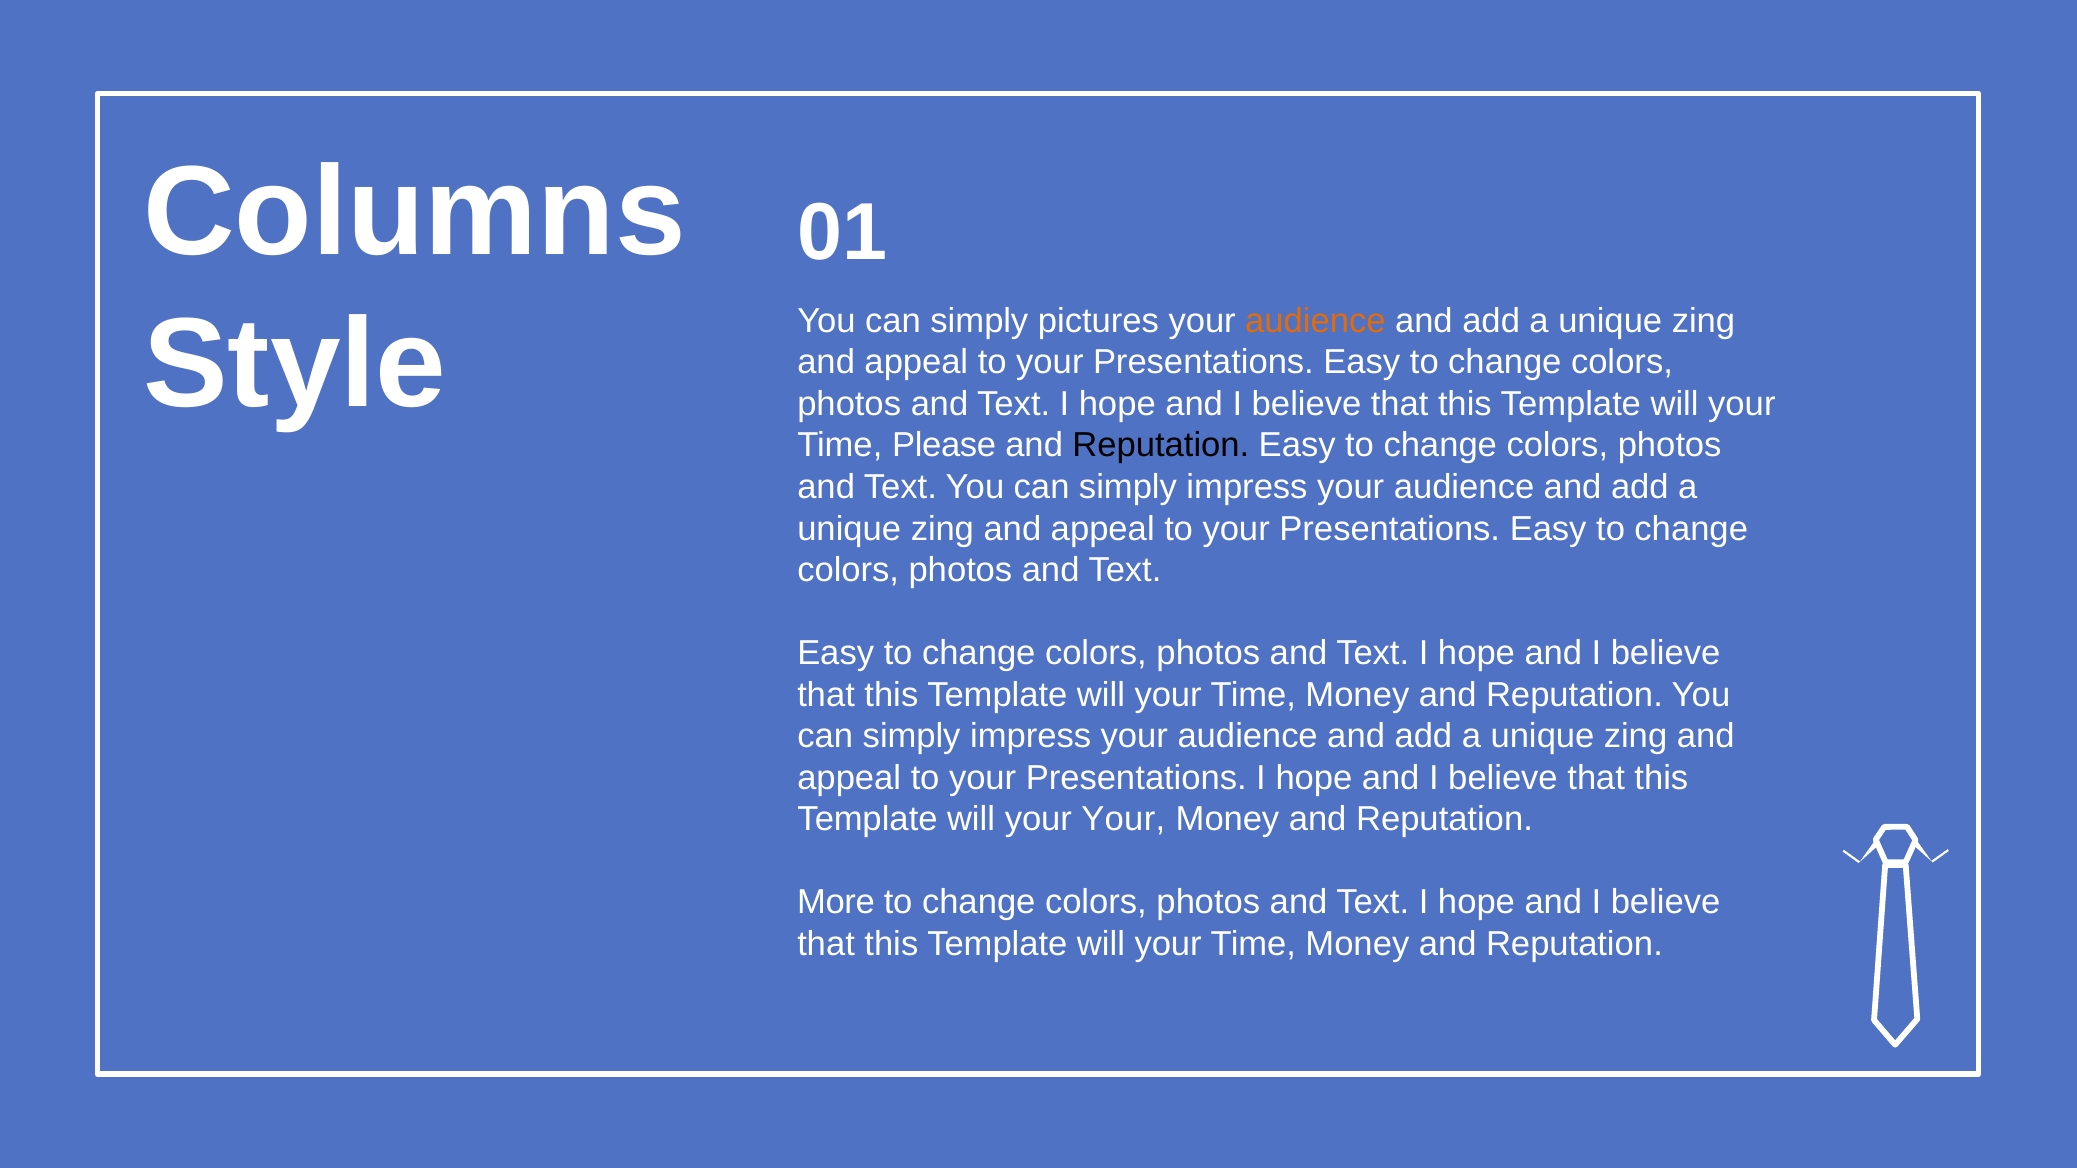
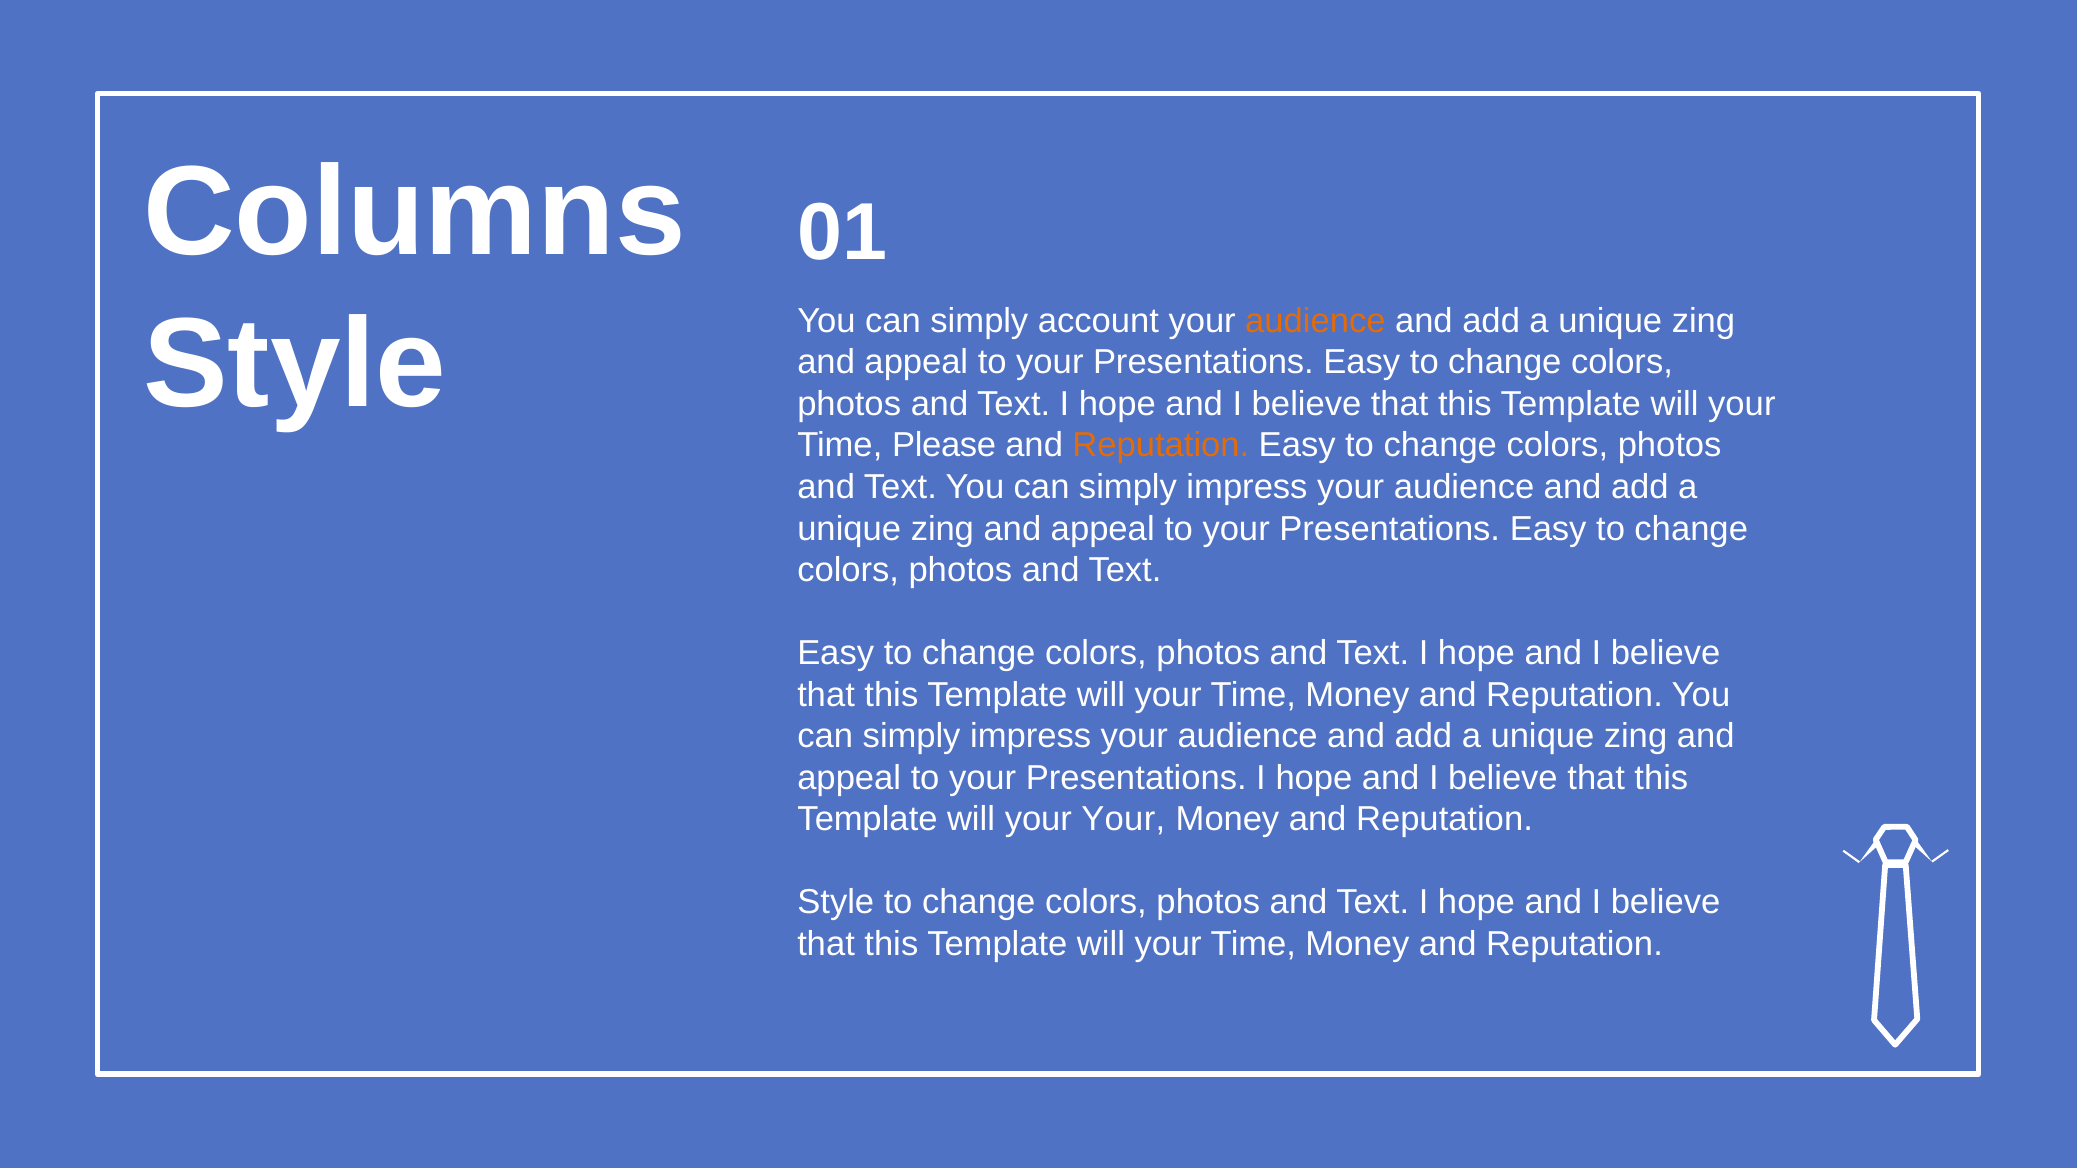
pictures: pictures -> account (1098, 321)
Reputation colour: black -> orange (1161, 446)
More: More -> Style (836, 903)
